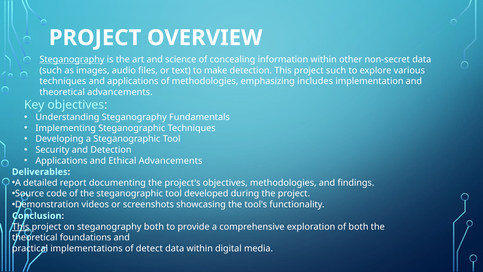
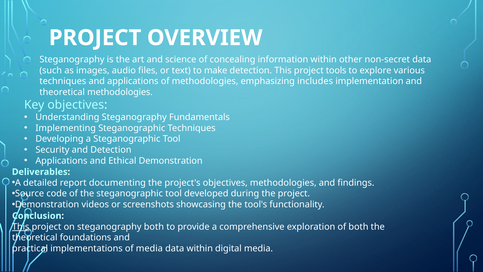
Steganography underline: present -> none (72, 59)
project such: such -> tools (336, 70)
theoretical advancements: advancements -> methodologies (120, 92)
Ethical Advancements: Advancements -> Demonstration (171, 161)
of detect: detect -> media (149, 248)
